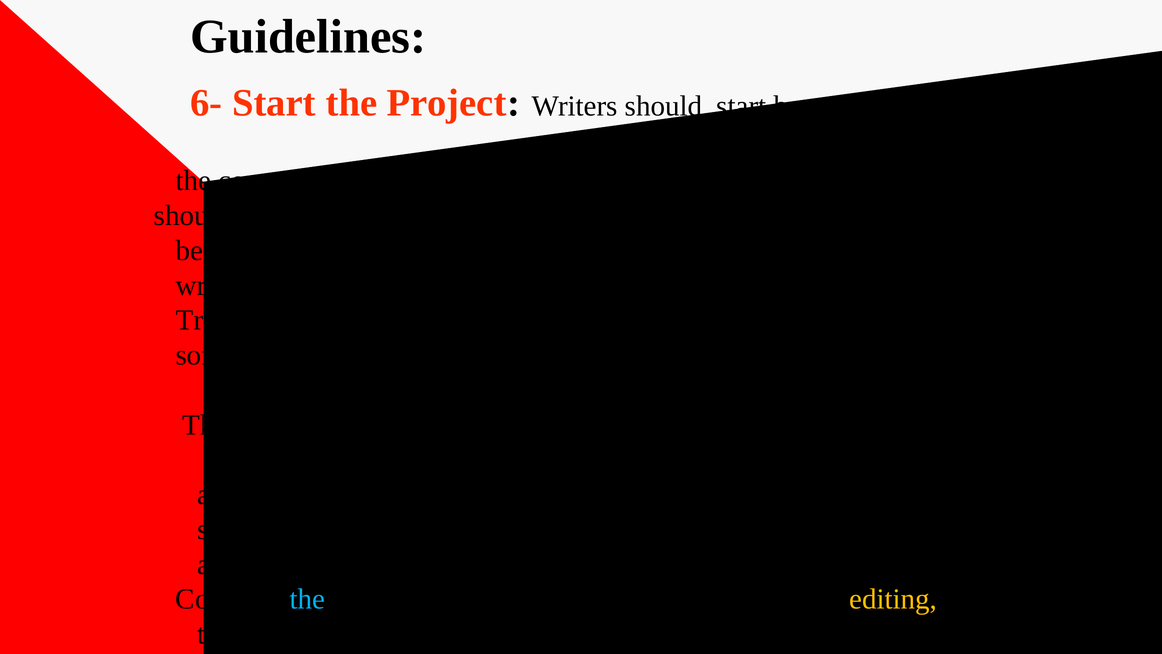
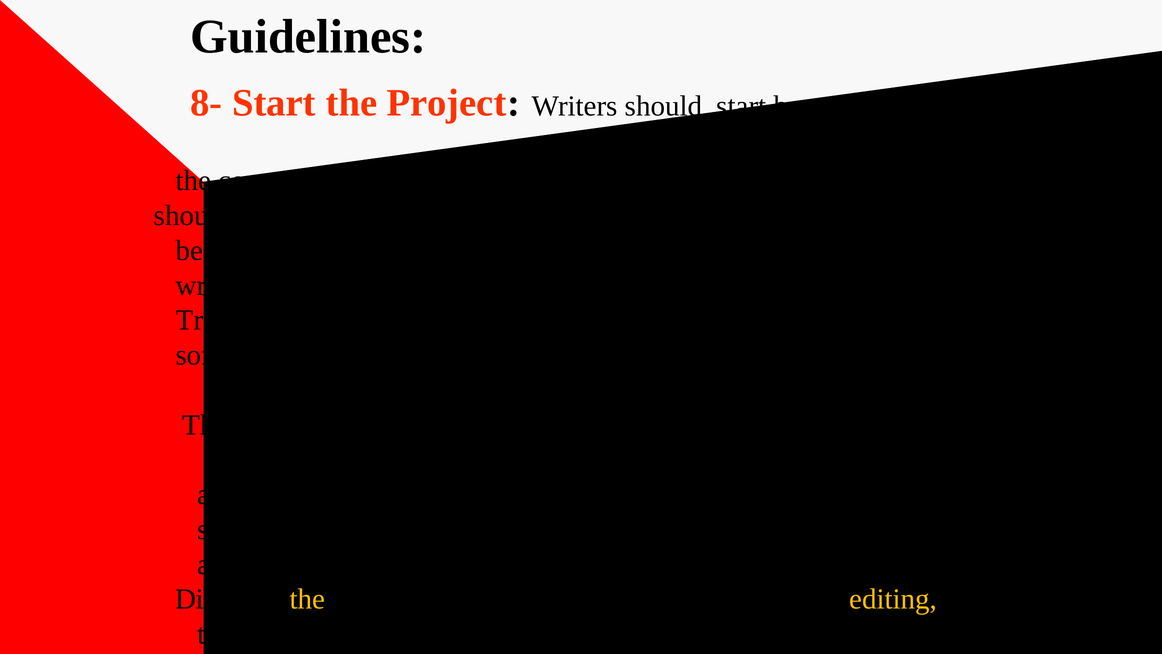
6-: 6- -> 8- (206, 103)
Come: Come -> Direct (211, 599)
the colour: light blue -> yellow (307, 599)
